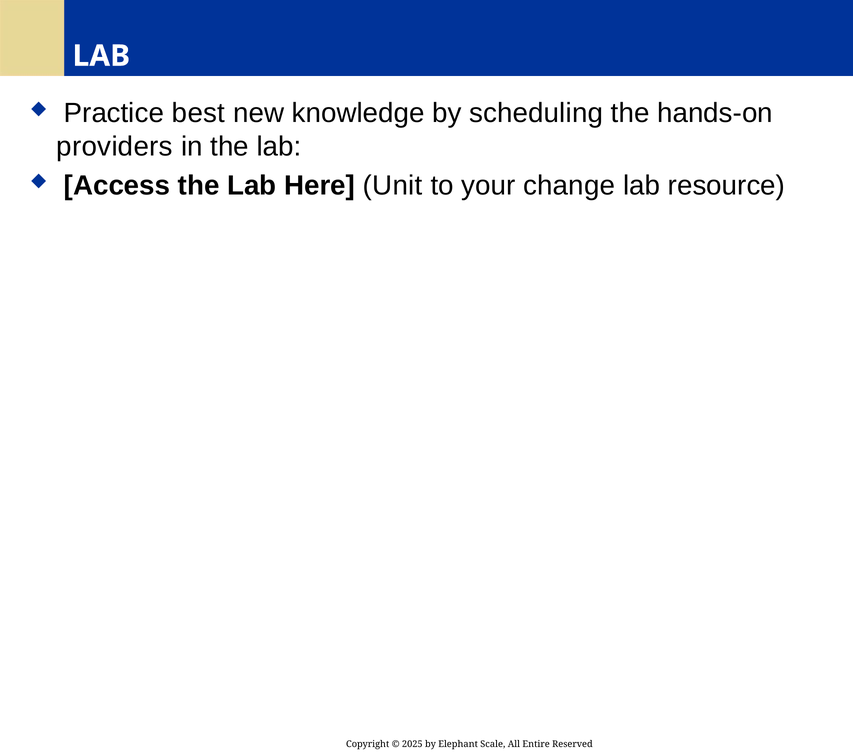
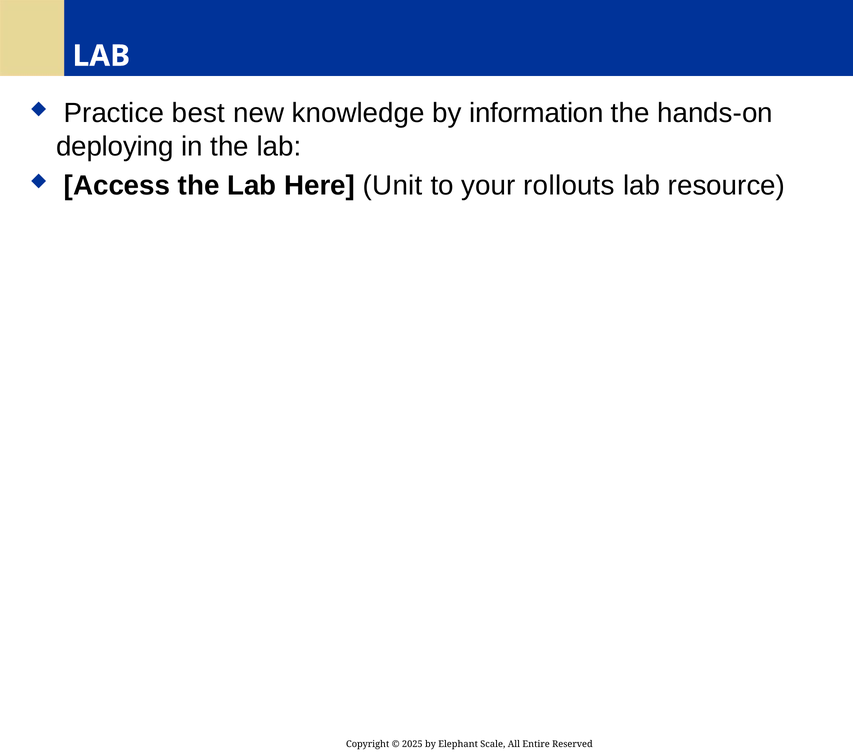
scheduling: scheduling -> information (536, 113)
providers: providers -> deploying (115, 147)
change: change -> rollouts (569, 185)
